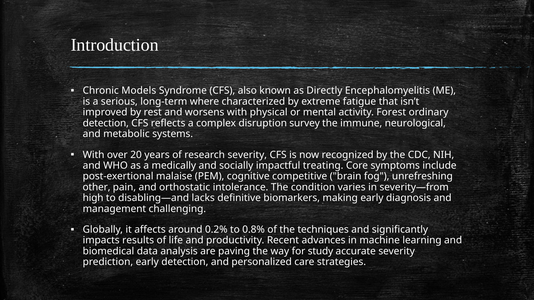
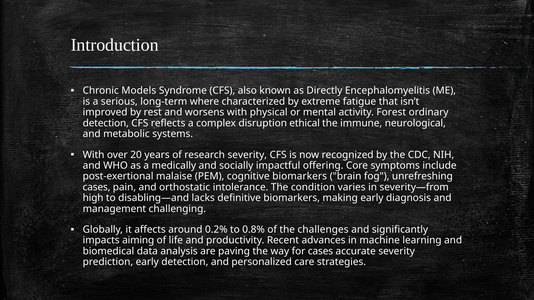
survey: survey -> ethical (305, 123)
treating: treating -> offering (323, 166)
cognitive competitive: competitive -> biomarkers (300, 177)
other: other -> cases (97, 187)
techniques: techniques -> challenges (323, 230)
results: results -> aiming (138, 241)
for study: study -> cases (320, 252)
